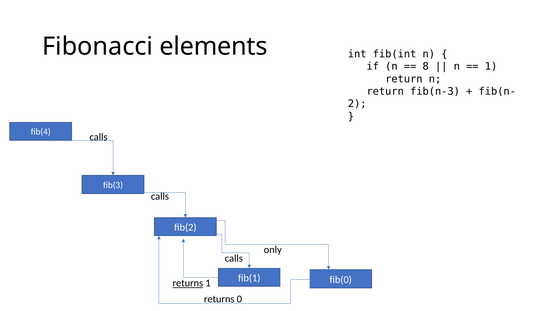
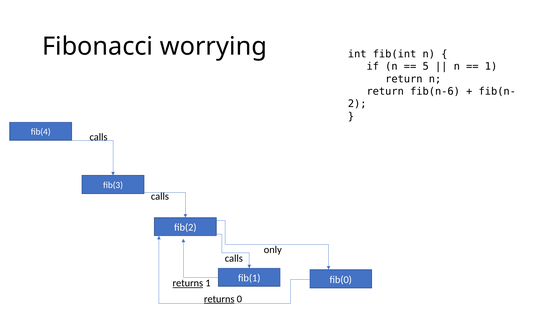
elements: elements -> worrying (213, 46)
8: 8 -> 5 (426, 66)
fib(n-3: fib(n-3 -> fib(n-6 (435, 91)
returns underline: none -> present (219, 299)
